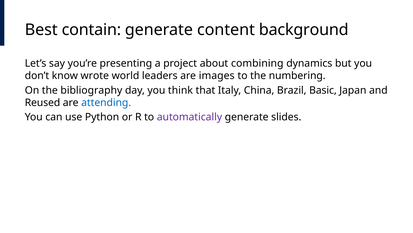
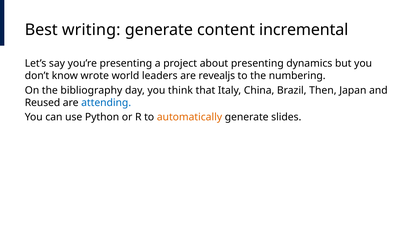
contain: contain -> writing (91, 30)
background: background -> incremental (304, 30)
about combining: combining -> presenting (257, 63)
images: images -> revealjs (217, 76)
Basic: Basic -> Then (323, 90)
automatically colour: purple -> orange (189, 117)
